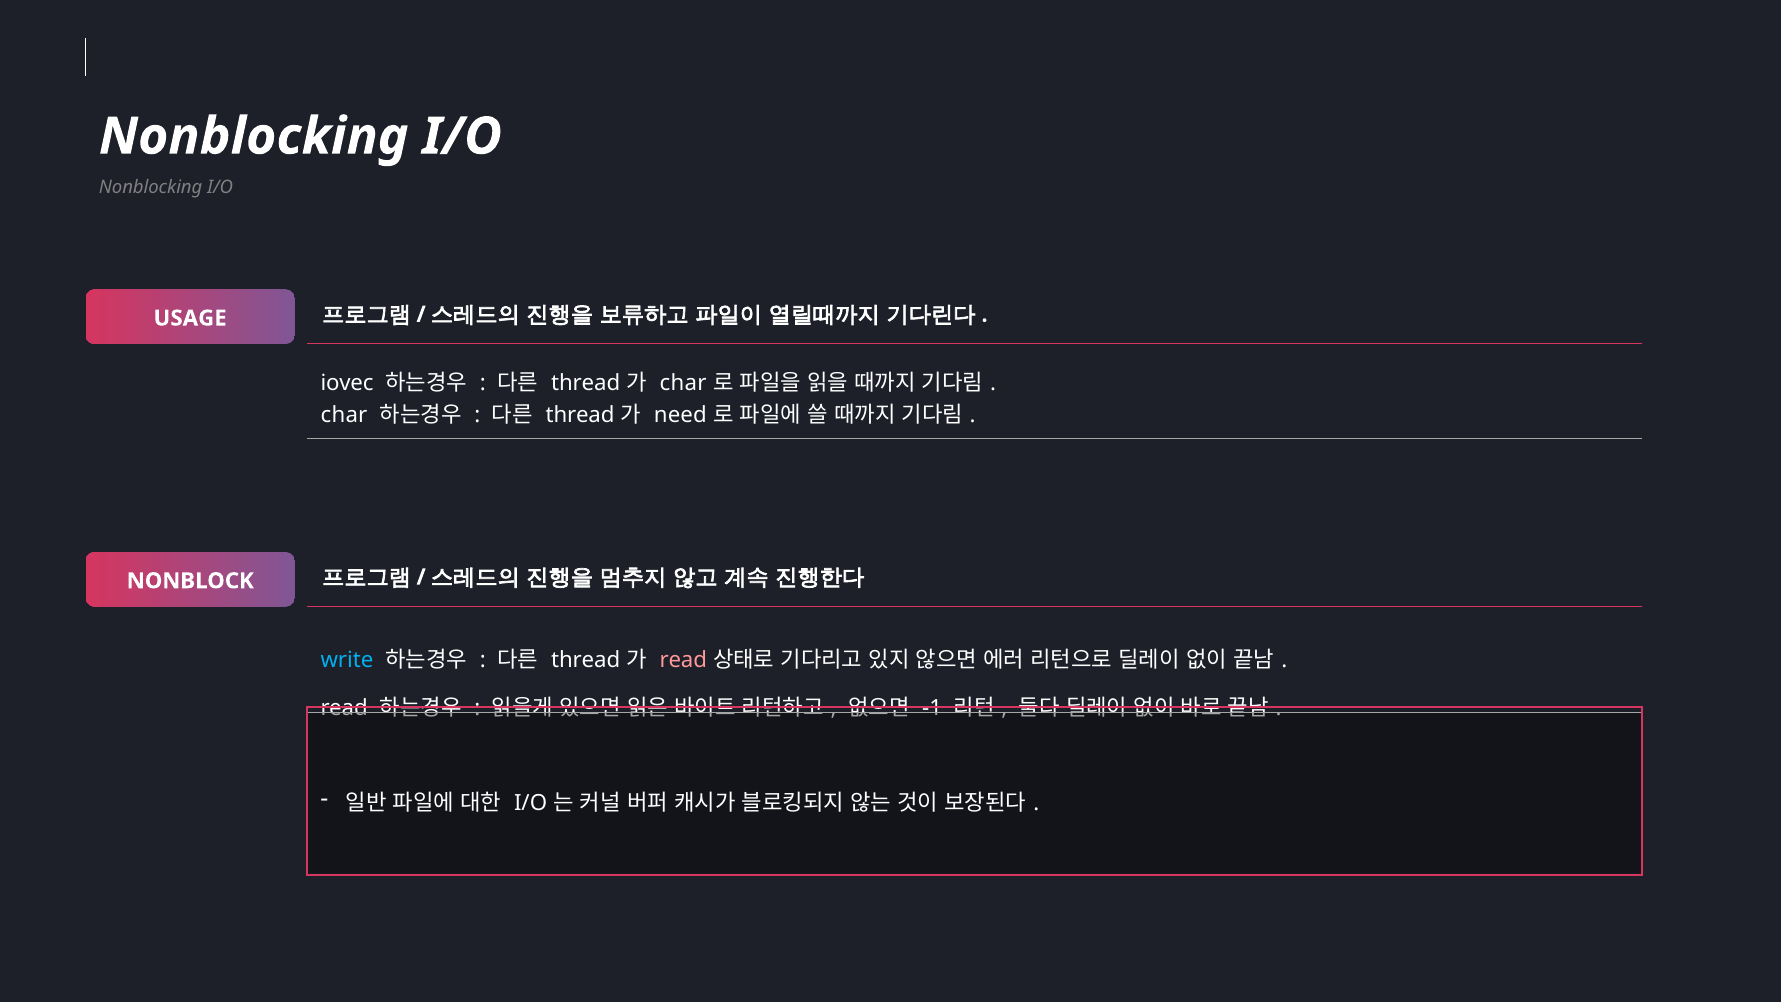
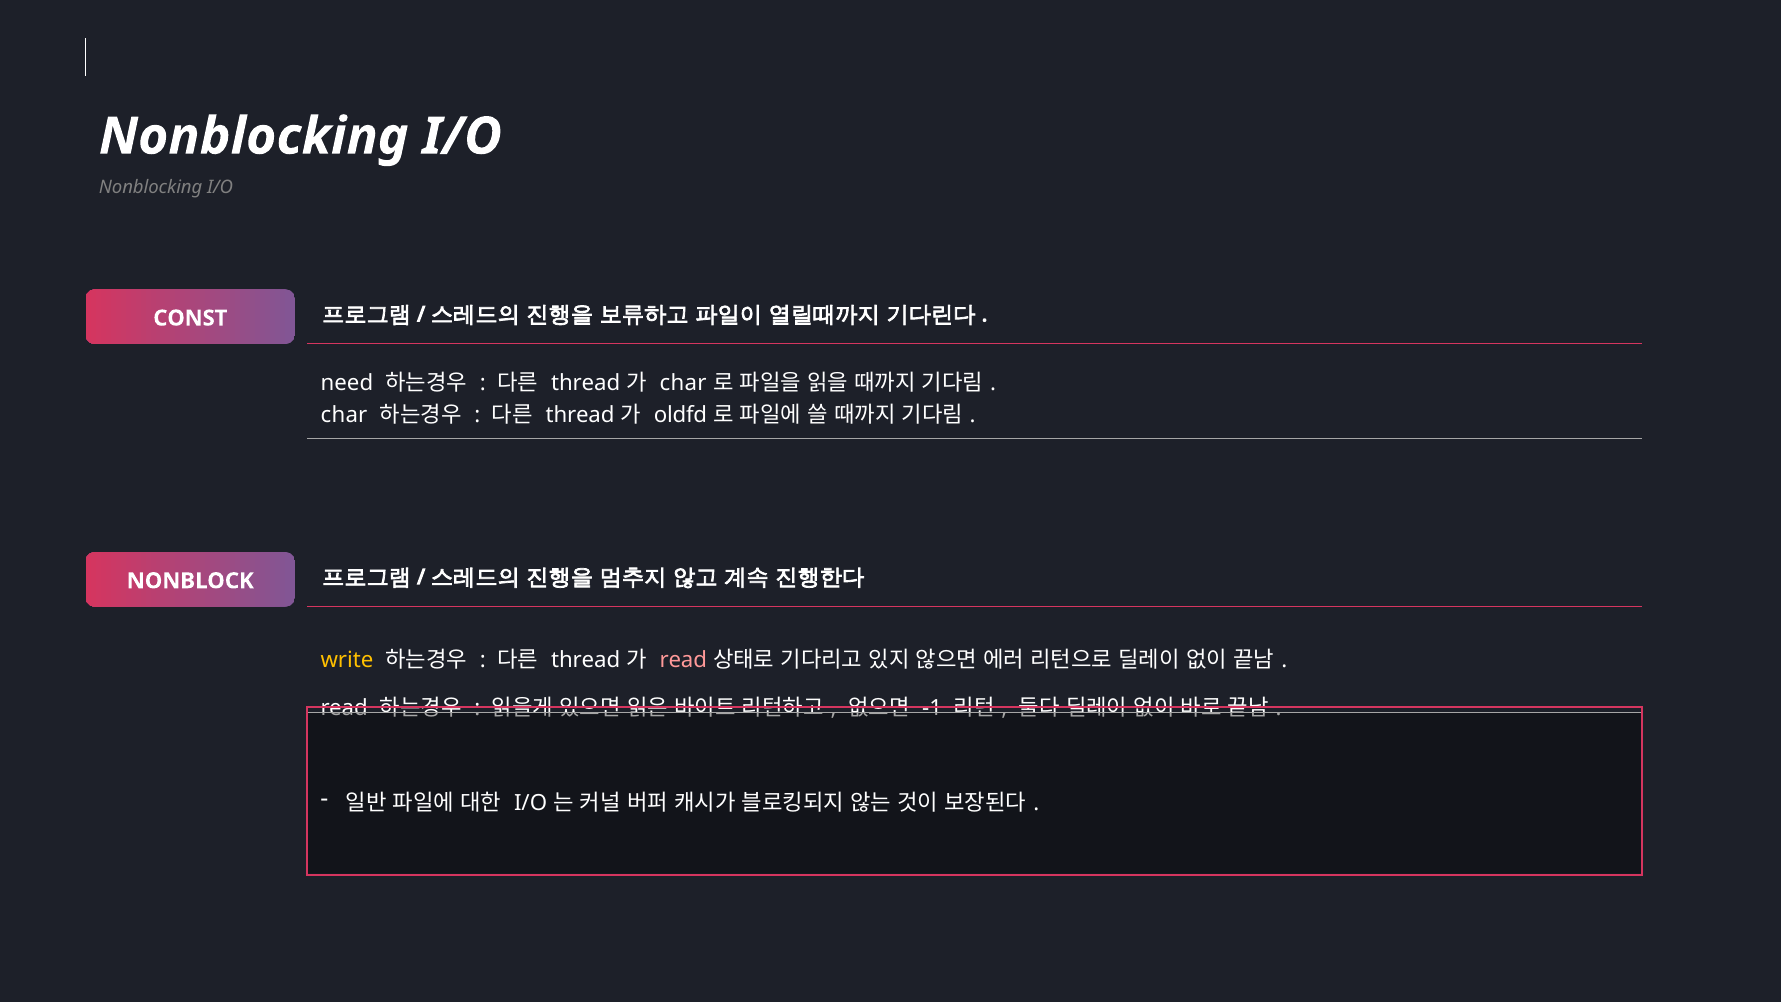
USAGE: USAGE -> CONST (190, 318)
iovec: iovec -> need (347, 383)
need: need -> oldfd (680, 415)
write colour: light blue -> yellow (347, 660)
